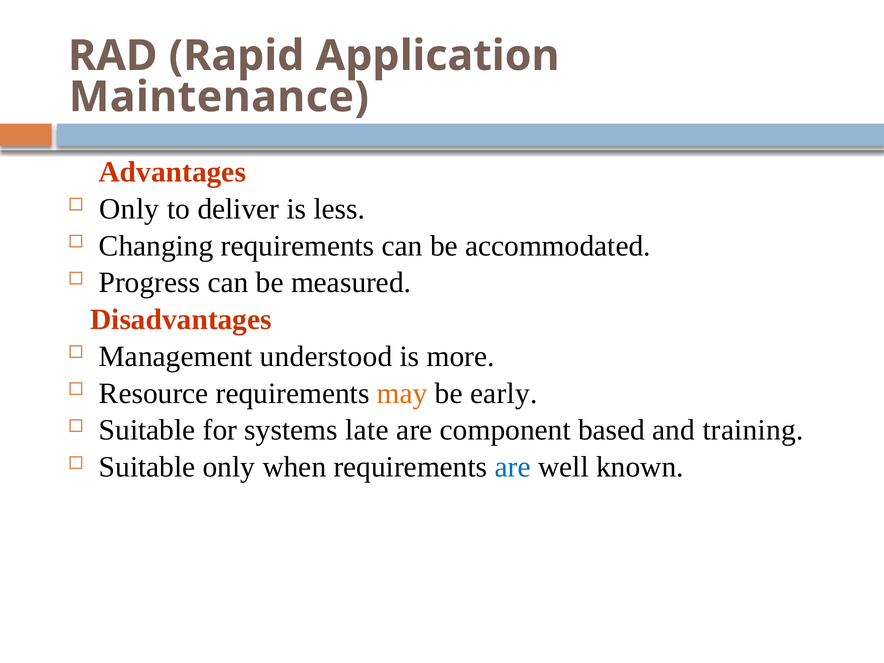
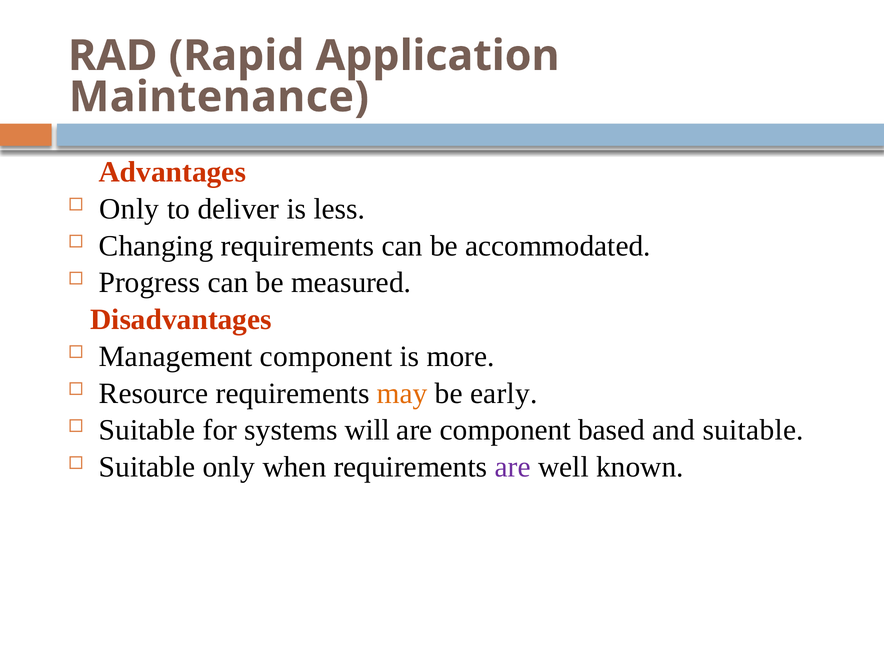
Management understood: understood -> component (326, 356)
late: late -> will (367, 430)
and training: training -> suitable (753, 430)
are colour: blue -> purple (513, 467)
